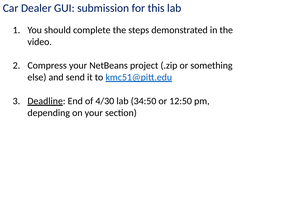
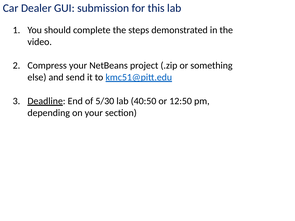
4/30: 4/30 -> 5/30 (105, 101)
34:50: 34:50 -> 40:50 (144, 101)
